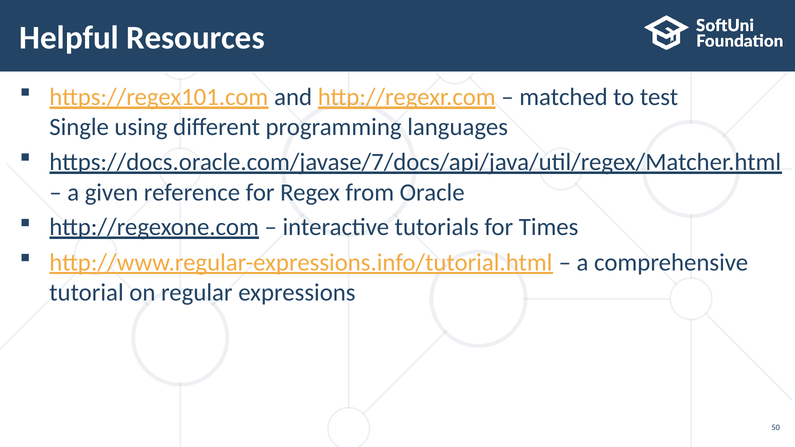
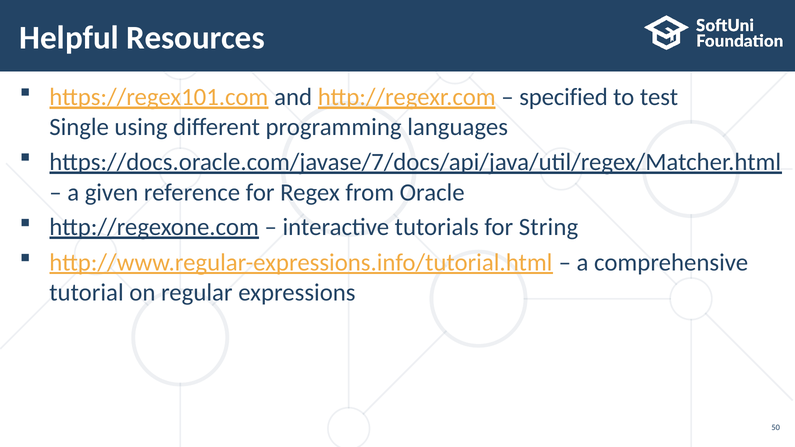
matched: matched -> specified (564, 97)
Times: Times -> String (549, 227)
